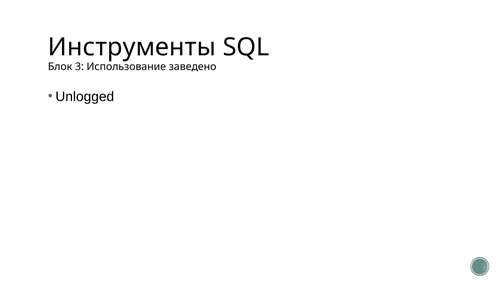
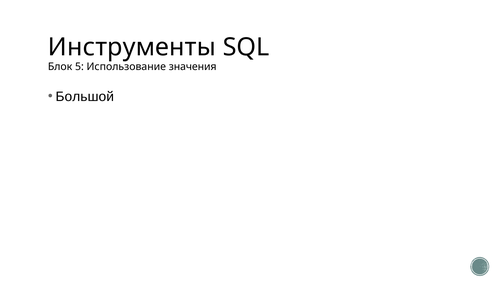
3: 3 -> 5 (79, 67)
заведено: заведено -> значения (193, 67)
Unlogged: Unlogged -> Большой (85, 97)
